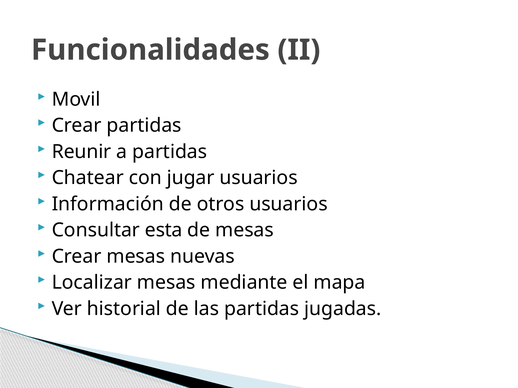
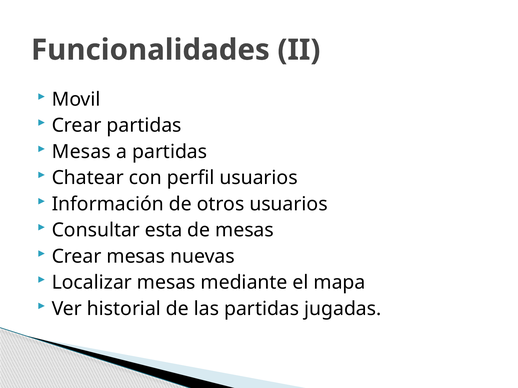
Reunir: Reunir -> Mesas (81, 152)
jugar: jugar -> perfil (191, 178)
